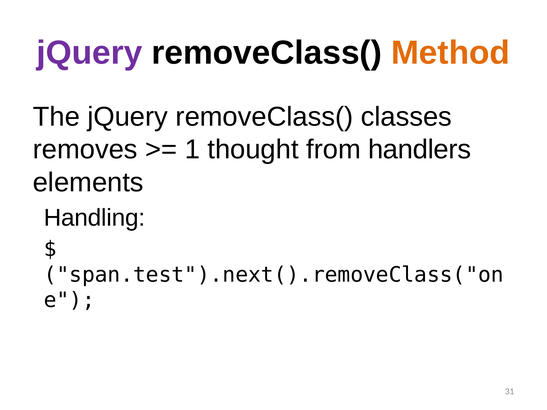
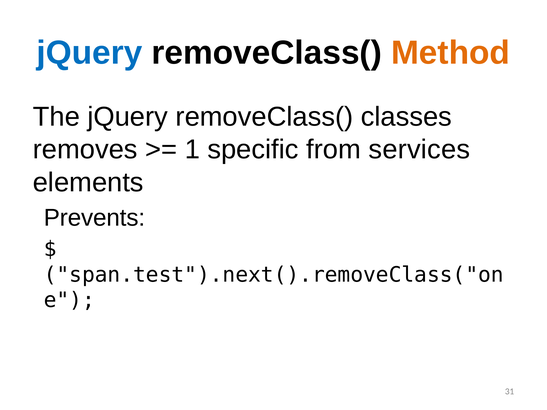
jQuery colour: purple -> blue (89, 53)
thought: thought -> specific (253, 150)
handlers: handlers -> services (419, 150)
Handling: Handling -> Prevents (94, 218)
